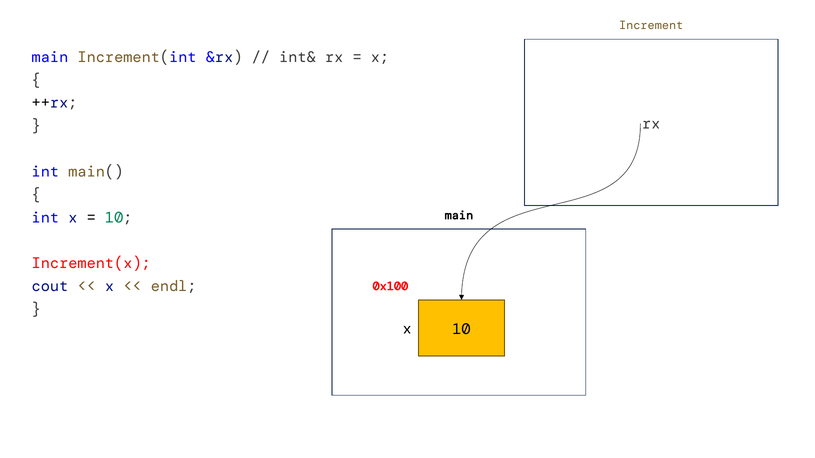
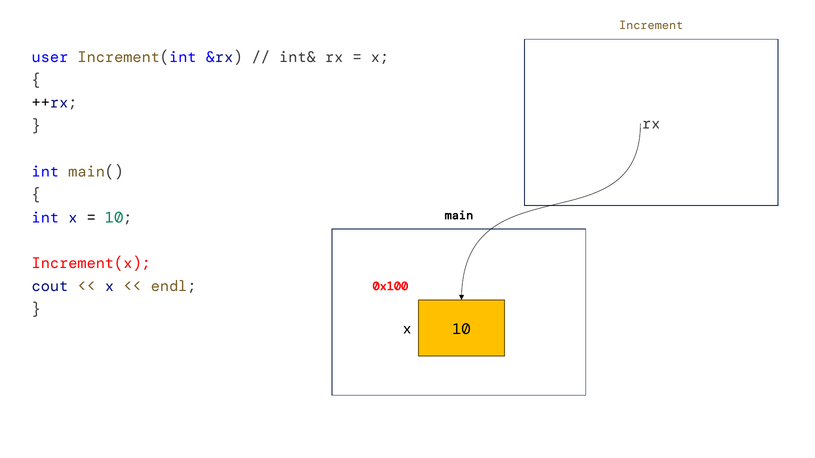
main: main -> user (50, 57)
